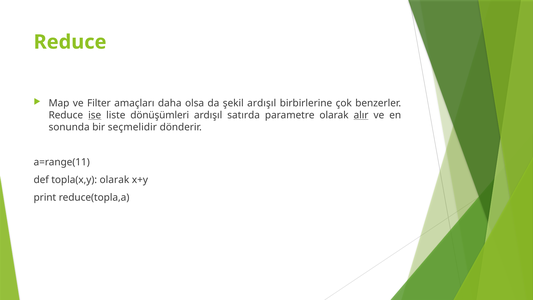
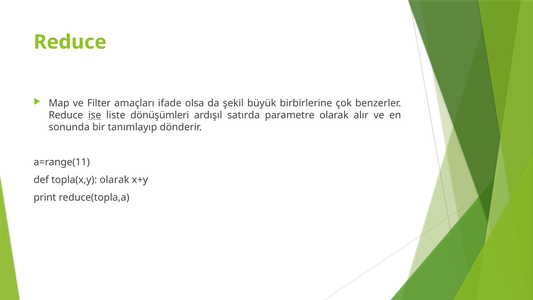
daha: daha -> ifade (170, 103)
şekil ardışıl: ardışıl -> büyük (262, 103)
alır underline: present -> none (361, 115)
seçmelidir: seçmelidir -> tanımlayıp (132, 127)
